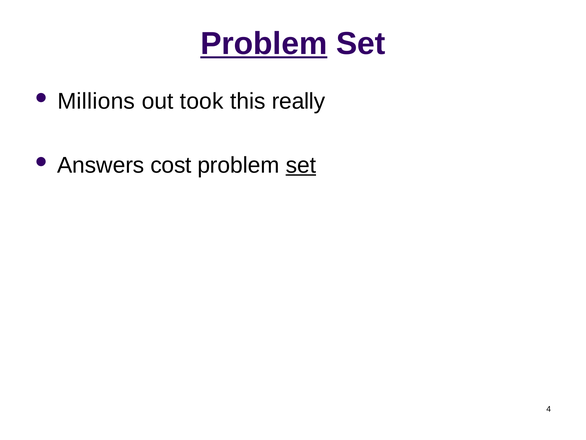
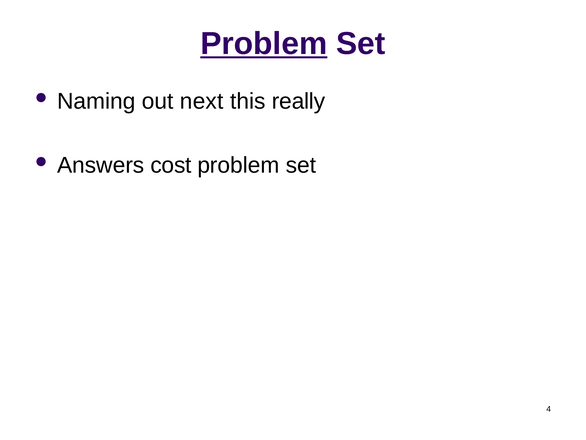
Millions: Millions -> Naming (96, 101)
took: took -> next (202, 101)
set underline: present -> none (301, 165)
